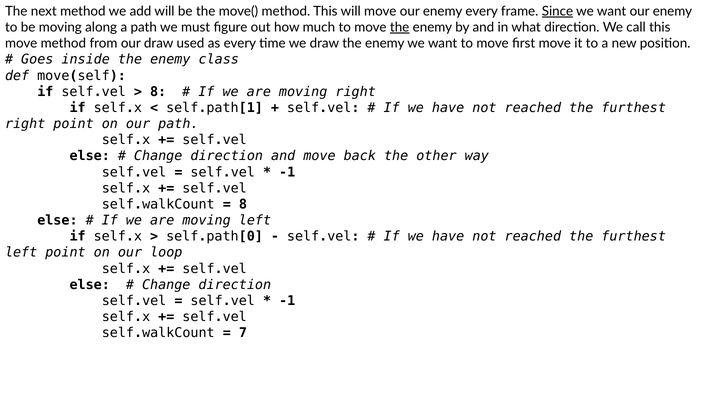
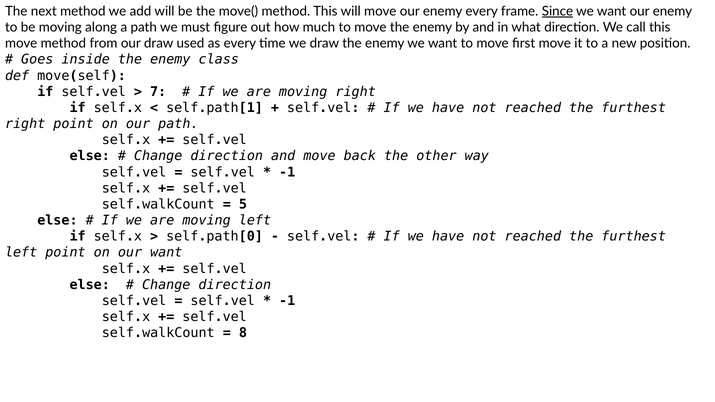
the underline: present -> none (400, 27)
8: 8 -> 7 (158, 92)
8: 8 -> 5 (243, 204)
our loop: loop -> want (166, 253)
7: 7 -> 8 (243, 333)
